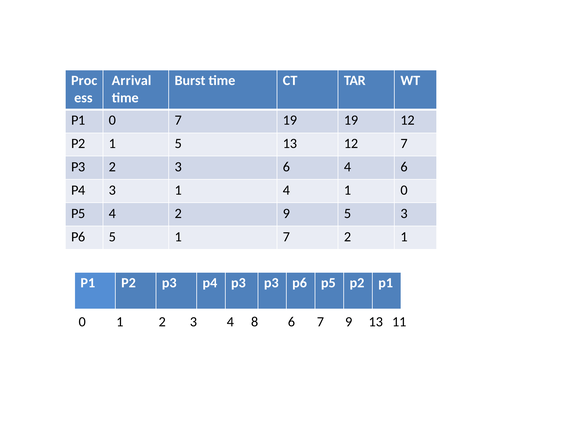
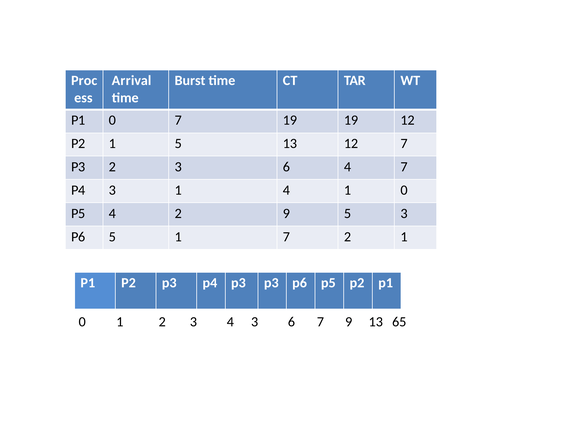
4 6: 6 -> 7 (404, 167)
4 8: 8 -> 3 (255, 322)
11: 11 -> 65 (399, 322)
